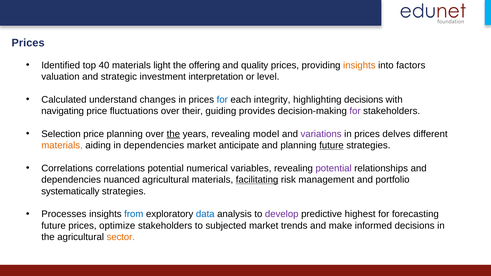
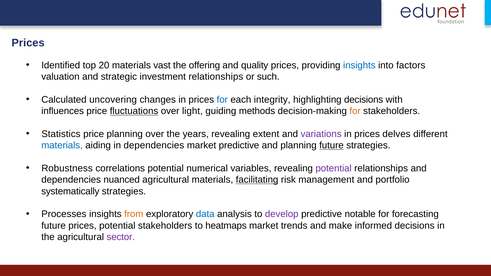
40: 40 -> 20 (104, 65)
light: light -> vast (162, 65)
insights colour: orange -> blue (359, 65)
investment interpretation: interpretation -> relationships (216, 77)
level: level -> such (268, 77)
understand: understand -> uncovering (113, 100)
navigating: navigating -> influences (63, 111)
fluctuations underline: none -> present (134, 111)
their: their -> light (192, 111)
provides: provides -> methods (257, 111)
for colour: purple -> orange (355, 111)
Selection: Selection -> Statistics (61, 134)
the underline: present -> none (173, 134)
model: model -> extent (266, 134)
materials colour: orange -> blue (62, 146)
market anticipate: anticipate -> predictive (239, 146)
Correlations: Correlations -> Robustness (67, 168)
from colour: blue -> orange (134, 214)
highest: highest -> notable (360, 214)
prices optimize: optimize -> potential (117, 226)
subjected: subjected -> heatmaps (226, 226)
sector colour: orange -> purple (121, 237)
